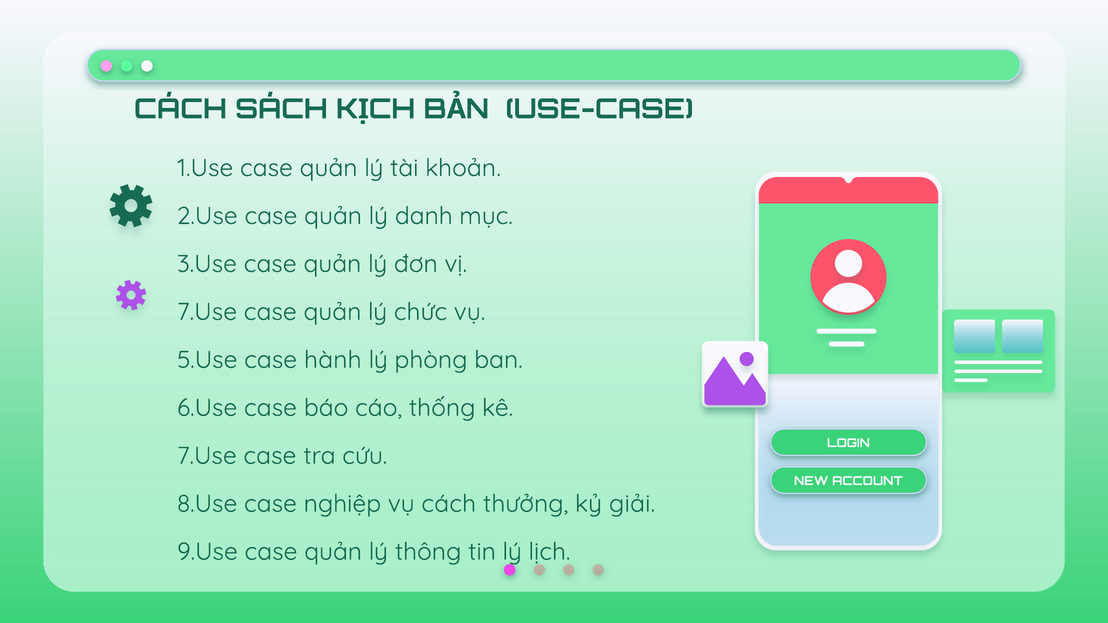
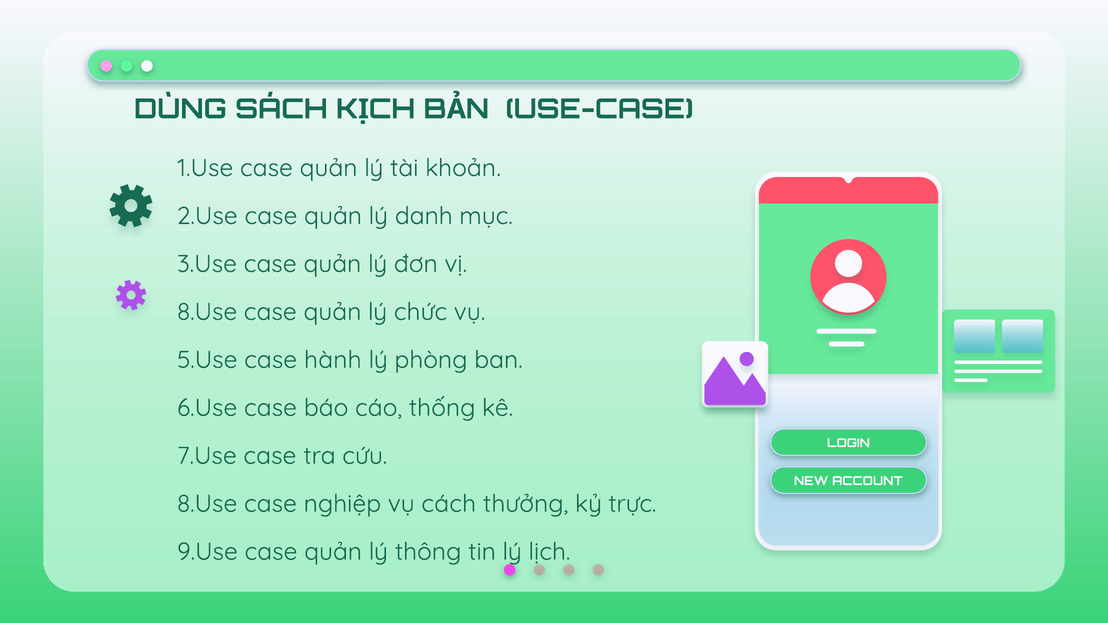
CÁCH: CÁCH -> DÙNG (180, 109)
7.Use: 7.Use -> 8.Use (207, 312)
giải: giải -> trực (632, 504)
